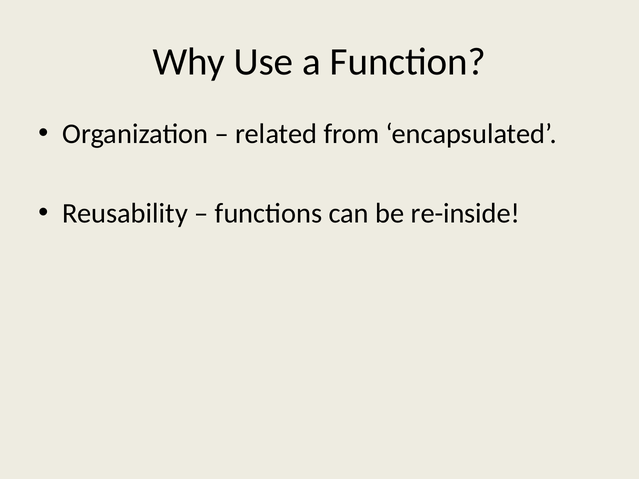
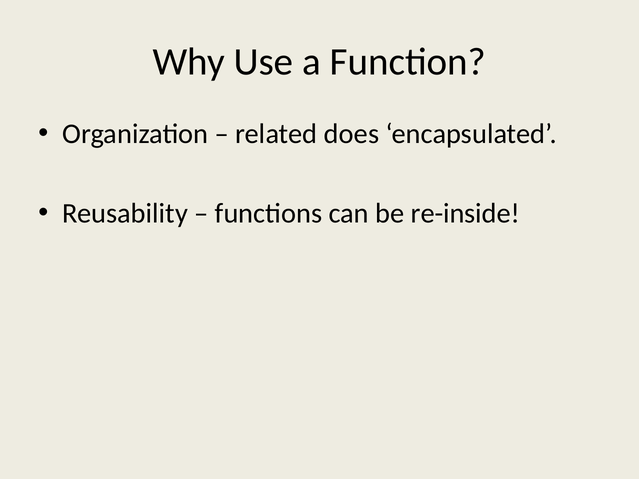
from: from -> does (351, 134)
